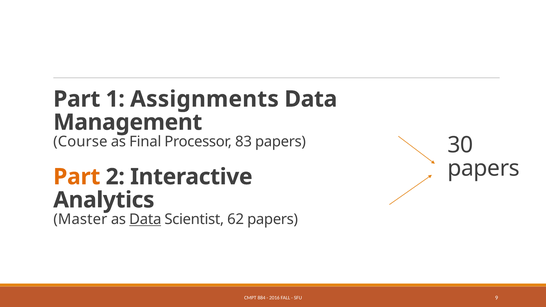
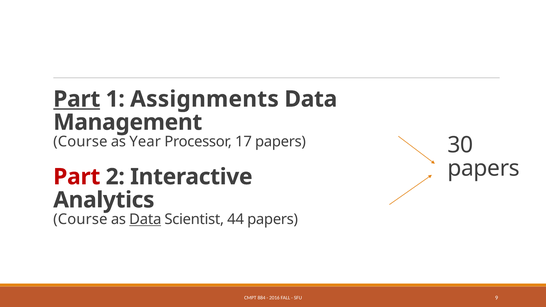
Part underline: none -> present (77, 99)
Final: Final -> Year (145, 142)
83: 83 -> 17 (244, 142)
Part colour: orange -> red (77, 177)
Master: Master -> Course (80, 219)
62: 62 -> 44 (236, 219)
